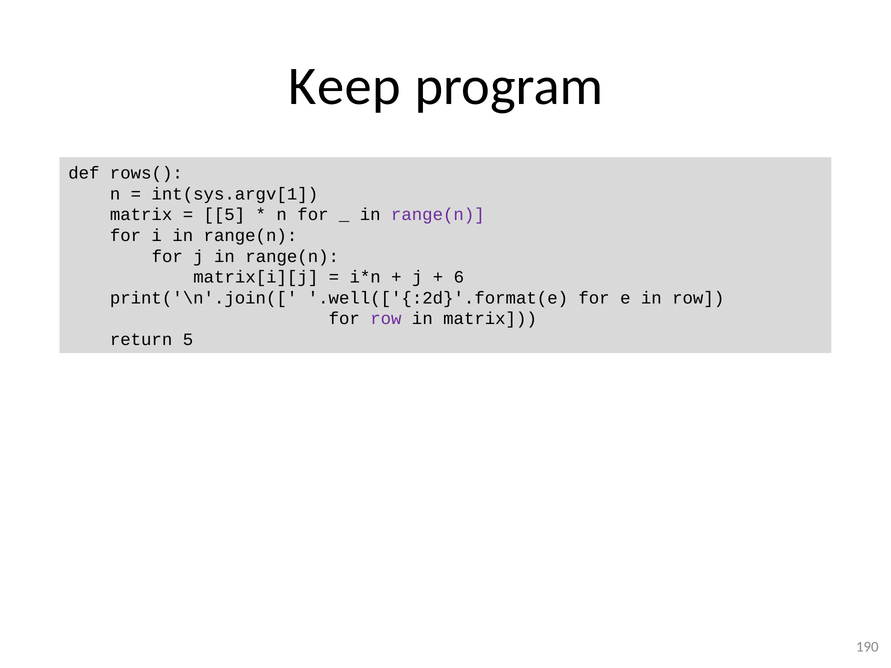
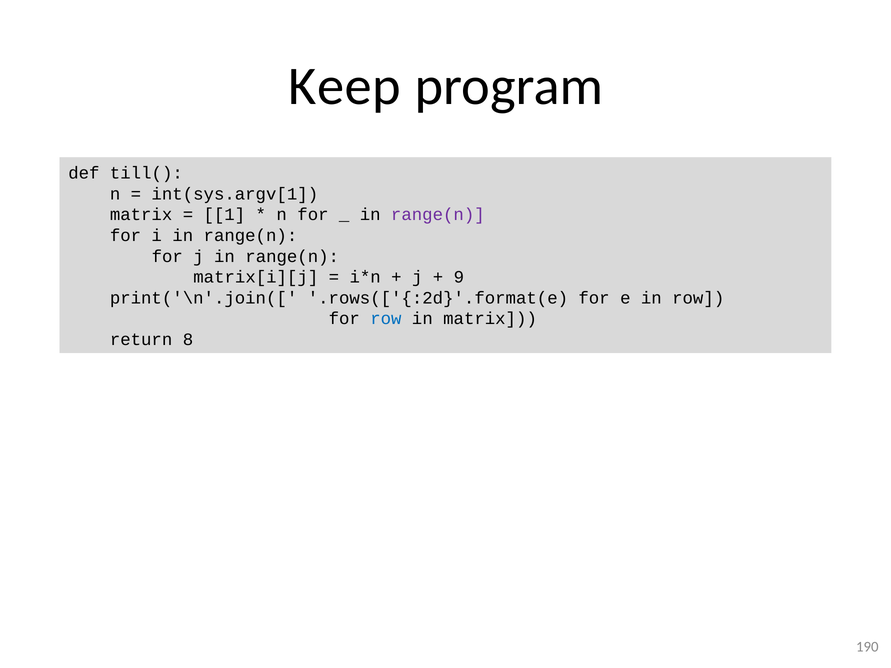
rows(: rows( -> till( (146, 173)
5: 5 -> 1 (224, 215)
6: 6 -> 9 (459, 277)
.well(['{:2d}'.format(e: .well(['{:2d}'.format(e -> .rows(['{:2d}'.format(e (438, 298)
row colour: purple -> blue (386, 319)
return 5: 5 -> 8 (188, 340)
